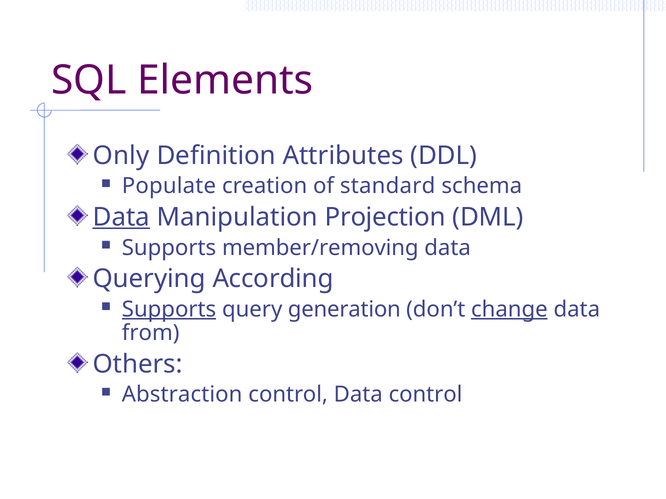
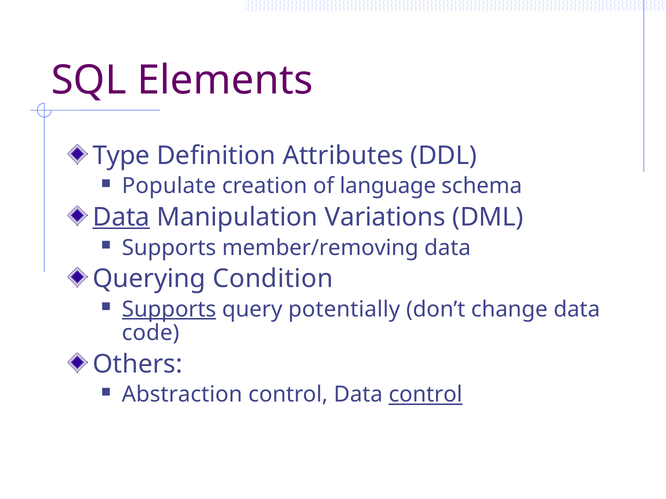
Only: Only -> Type (121, 156)
standard: standard -> language (388, 186)
Projection: Projection -> Variations (385, 217)
According: According -> Condition (273, 279)
generation: generation -> potentially (344, 309)
change underline: present -> none (509, 309)
from: from -> code (151, 333)
control underline: none -> present (426, 395)
